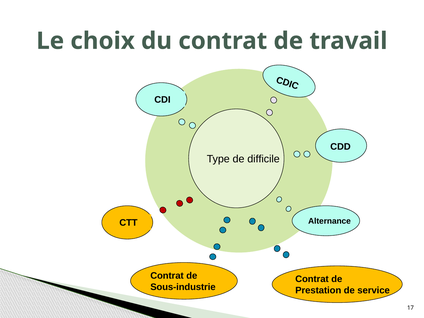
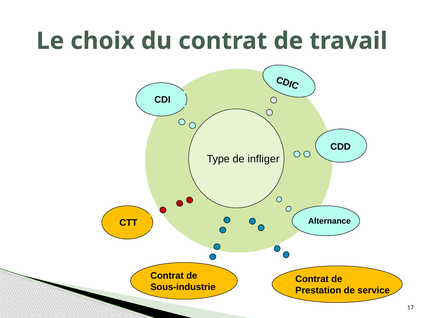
difficile: difficile -> infliger (263, 159)
